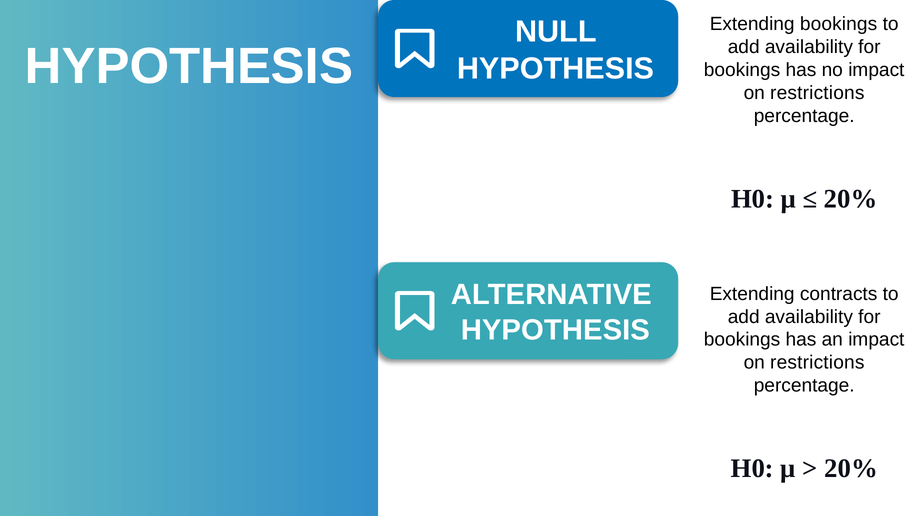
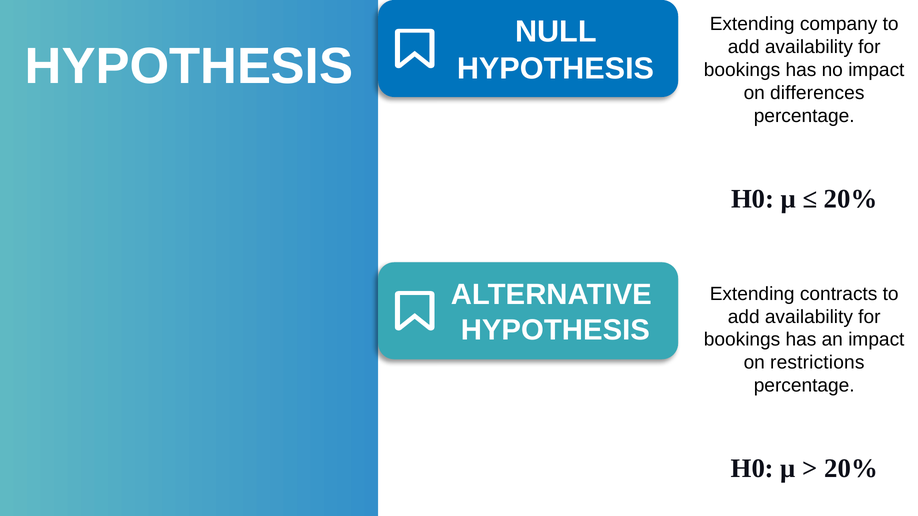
Extending bookings: bookings -> company (839, 24)
restrictions: restrictions -> differences (817, 93)
